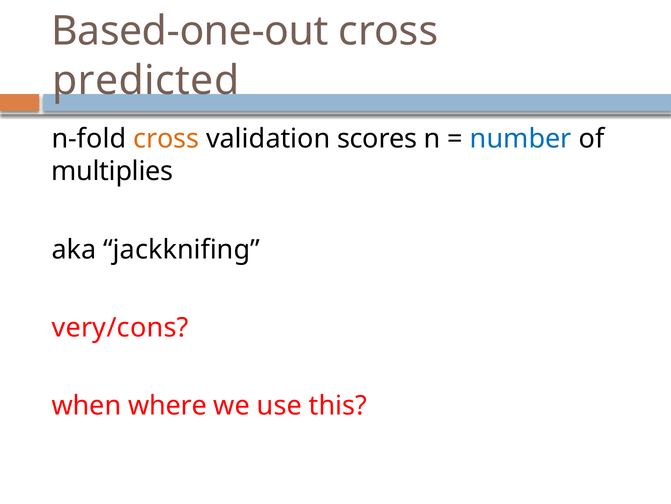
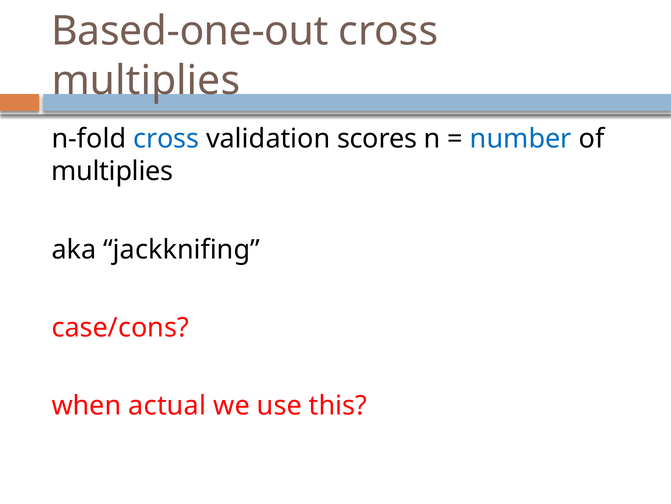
predicted: predicted -> multiplies (146, 81)
cross colour: orange -> blue (166, 139)
very/cons: very/cons -> case/cons (120, 327)
where: where -> actual (167, 405)
